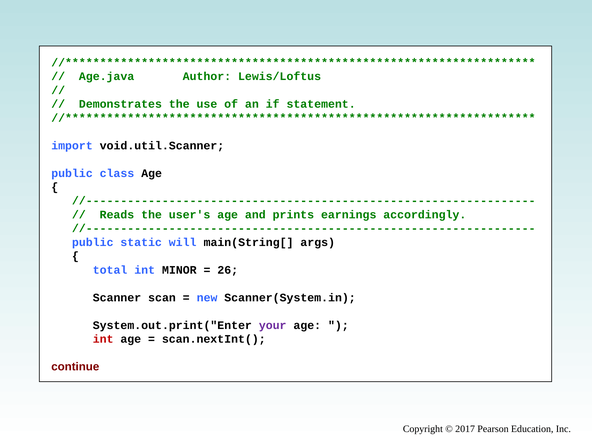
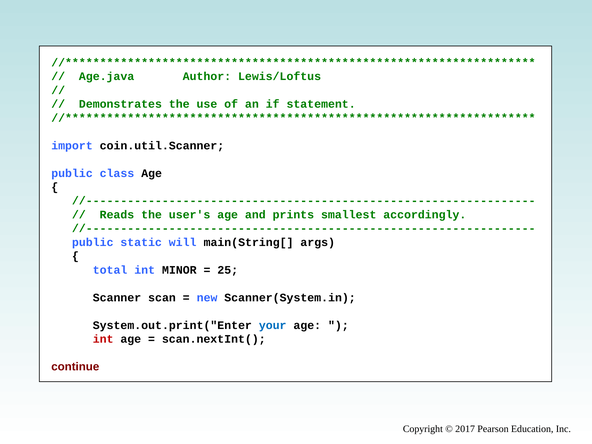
void.util.Scanner: void.util.Scanner -> coin.util.Scanner (162, 146)
earnings: earnings -> smallest (349, 215)
26: 26 -> 25 (228, 270)
your colour: purple -> blue (273, 325)
